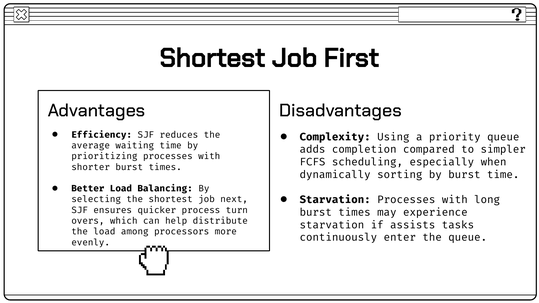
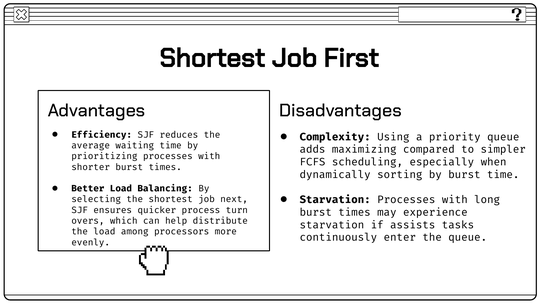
completion: completion -> maximizing (364, 150)
